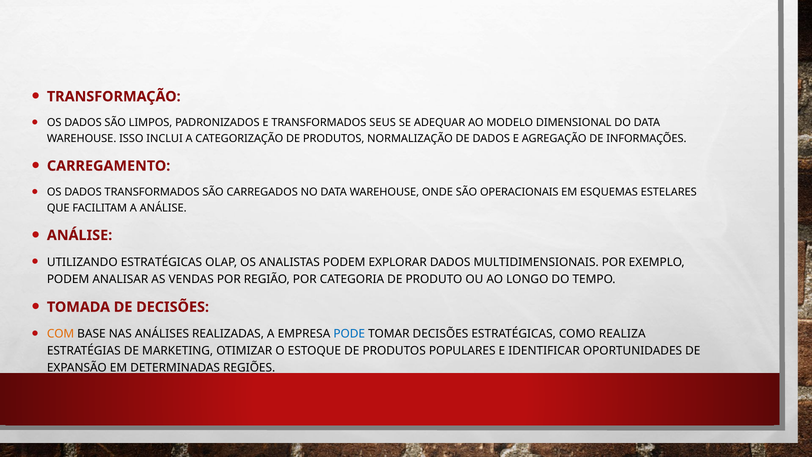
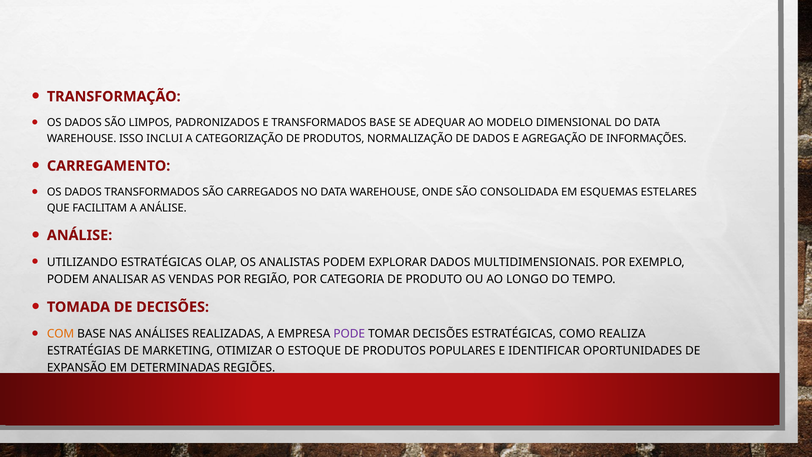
TRANSFORMADOS SEUS: SEUS -> BASE (383, 123)
OPERACIONAIS: OPERACIONAIS -> CONSOLIDADA (519, 192)
PODE colour: blue -> purple (349, 334)
